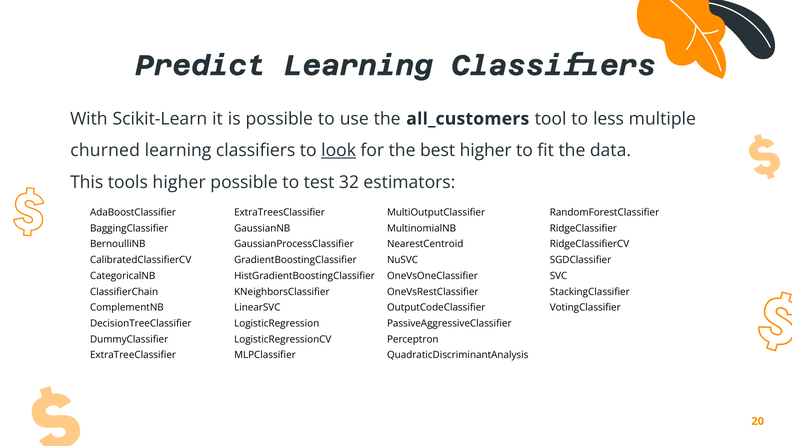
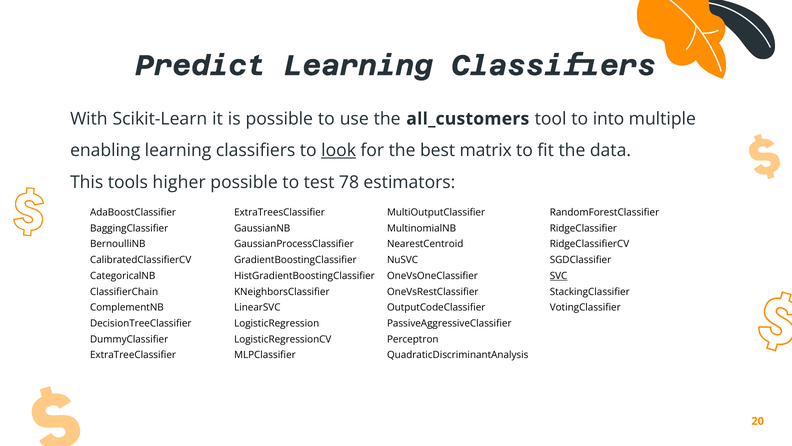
less: less -> into (609, 119)
churned: churned -> enabling (105, 150)
best higher: higher -> matrix (486, 150)
32: 32 -> 78 (349, 182)
SVC underline: none -> present (559, 276)
